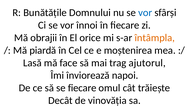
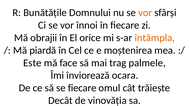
vor colour: blue -> orange (145, 13)
Lasă: Lasă -> Este (32, 63)
ajutorul: ajutorul -> palmele (147, 63)
napoi: napoi -> ocara (125, 76)
